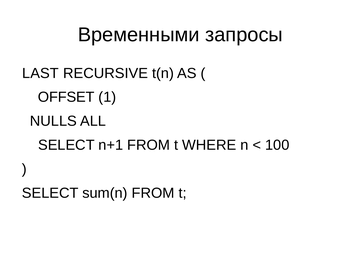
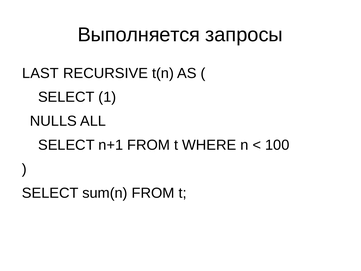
Временными: Временными -> Выполняется (139, 35)
OFFSET: OFFSET -> SELECT (66, 97)
